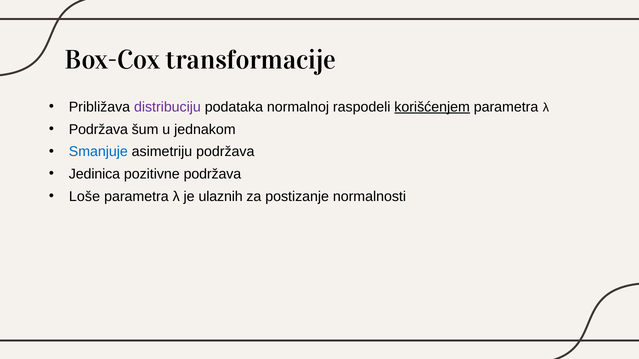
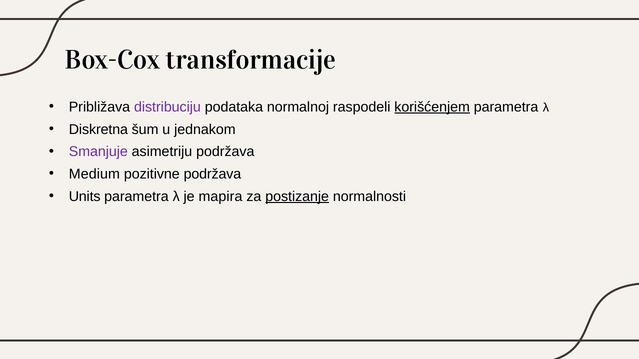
Podržava: Podržava -> Diskretna (98, 130)
Smanjuje colour: blue -> purple (98, 152)
Jedinica: Jedinica -> Medium (94, 174)
Loše: Loše -> Units (85, 197)
ulaznih: ulaznih -> mapira (220, 197)
postizanje underline: none -> present (297, 197)
